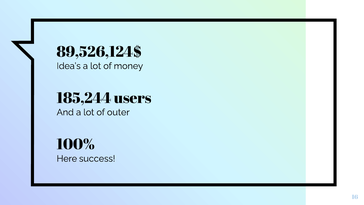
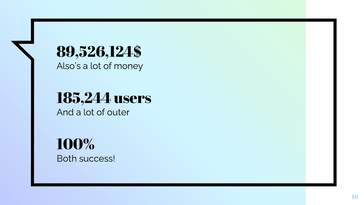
Idea’s: Idea’s -> Also’s (69, 66)
Here: Here -> Both (67, 158)
